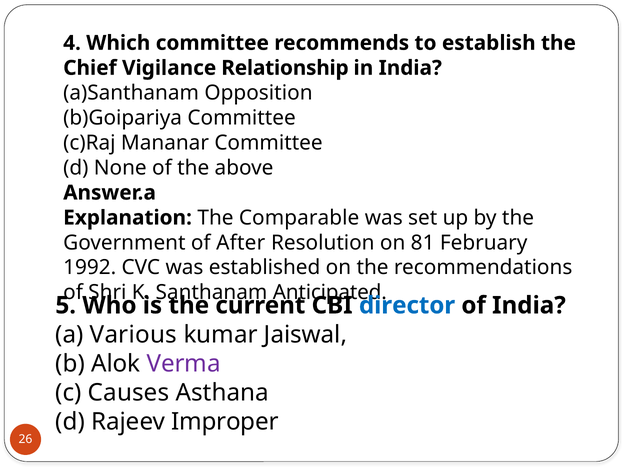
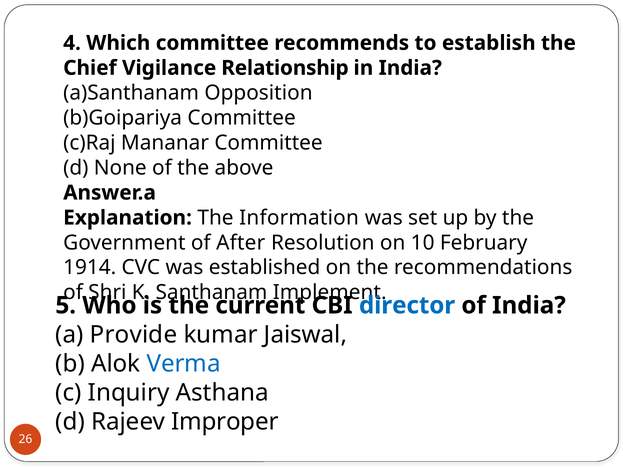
Comparable: Comparable -> Information (299, 217)
81: 81 -> 10 (423, 242)
1992: 1992 -> 1914 (90, 267)
Anticipated: Anticipated -> Implement (330, 292)
Various: Various -> Provide (133, 334)
Verma colour: purple -> blue (184, 363)
Causes: Causes -> Inquiry (129, 392)
